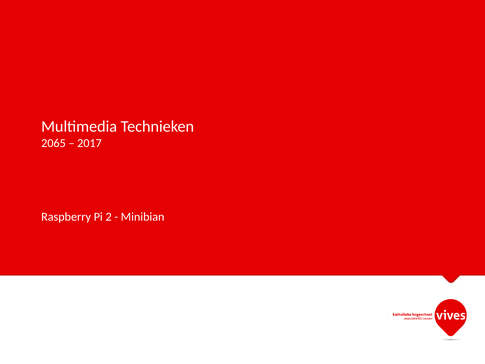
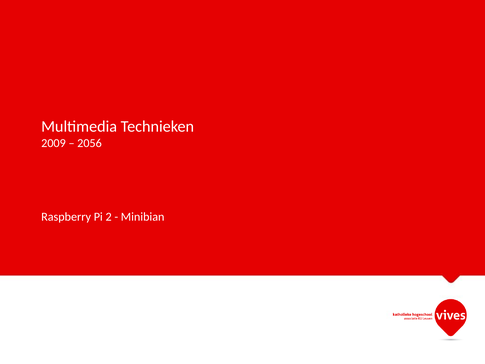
2065: 2065 -> 2009 (53, 143)
2017: 2017 -> 2056 (89, 143)
